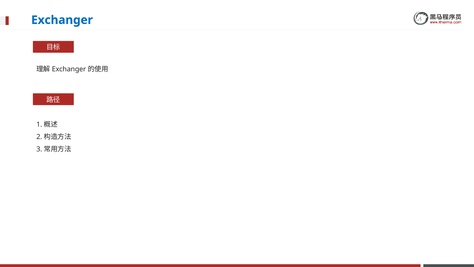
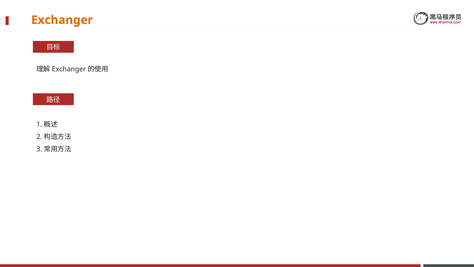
Exchanger colour: blue -> orange (62, 20)
